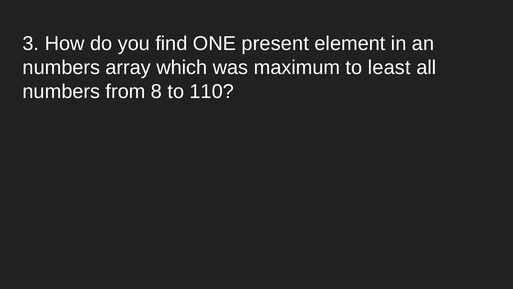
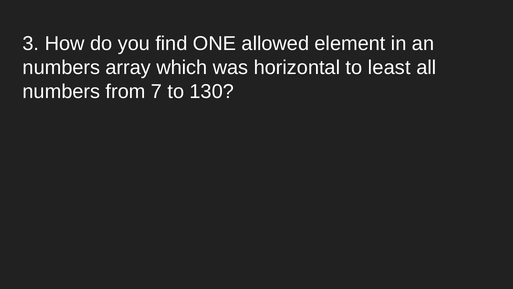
present: present -> allowed (275, 43)
maximum: maximum -> horizontal (297, 67)
8: 8 -> 7 (156, 91)
110: 110 -> 130 (212, 91)
